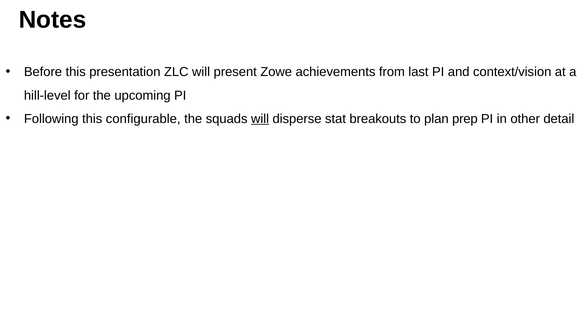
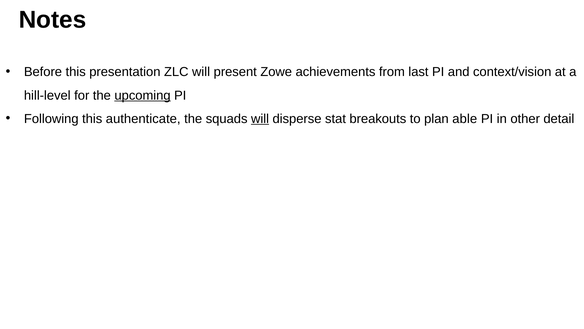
upcoming underline: none -> present (143, 95)
configurable: configurable -> authenticate (143, 119)
prep: prep -> able (465, 119)
